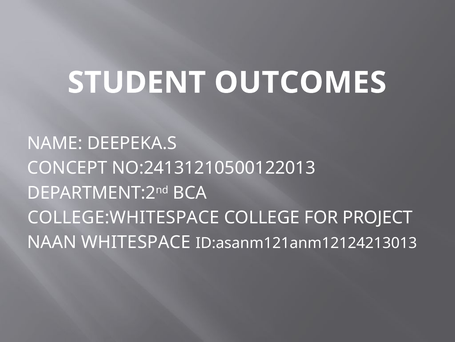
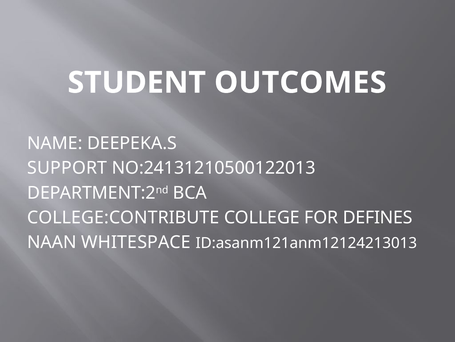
CONCEPT: CONCEPT -> SUPPORT (67, 168)
COLLEGE:WHITESPACE: COLLEGE:WHITESPACE -> COLLEGE:CONTRIBUTE (123, 217)
PROJECT: PROJECT -> DEFINES (378, 217)
